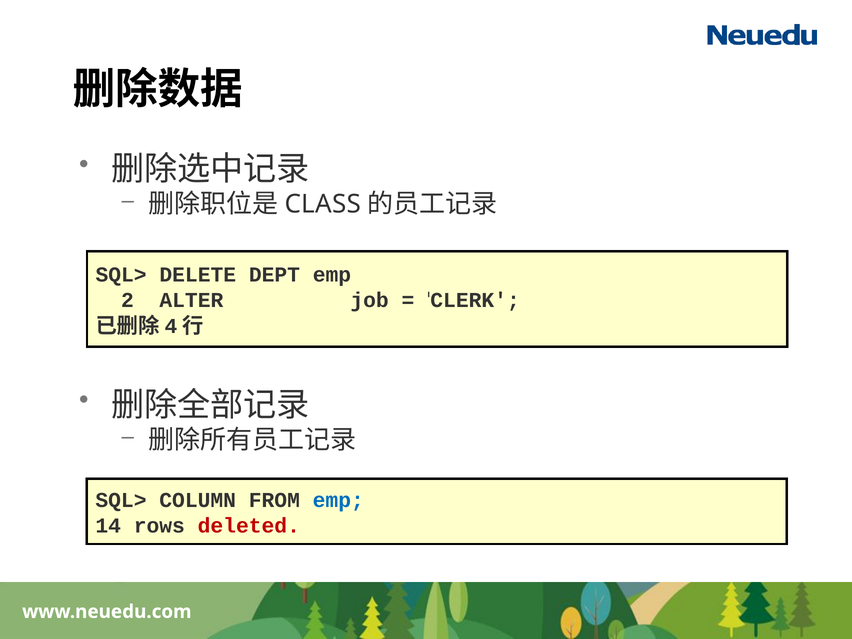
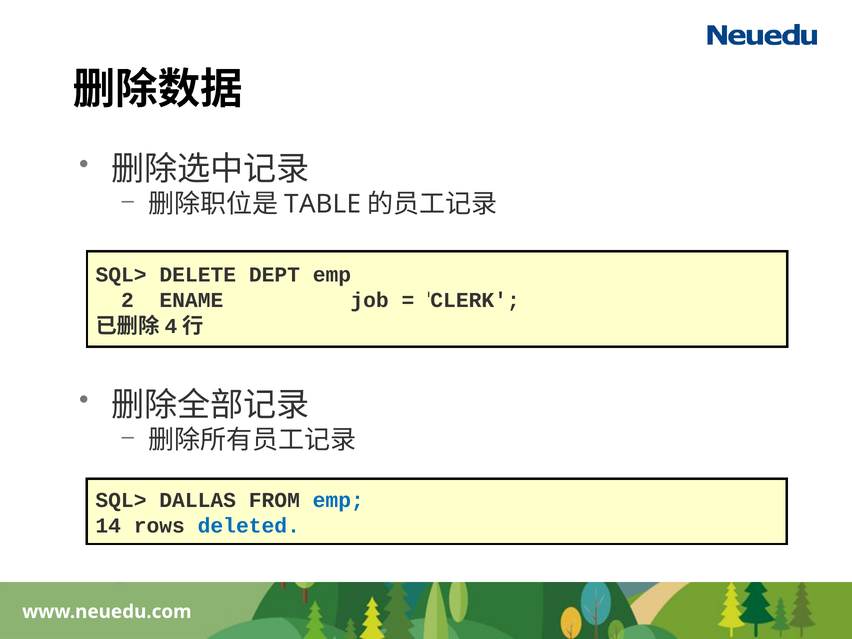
CLASS: CLASS -> TABLE (323, 204)
ALTER: ALTER -> ENAME (191, 300)
COLUMN: COLUMN -> DALLAS (198, 500)
deleted colour: red -> blue (249, 526)
